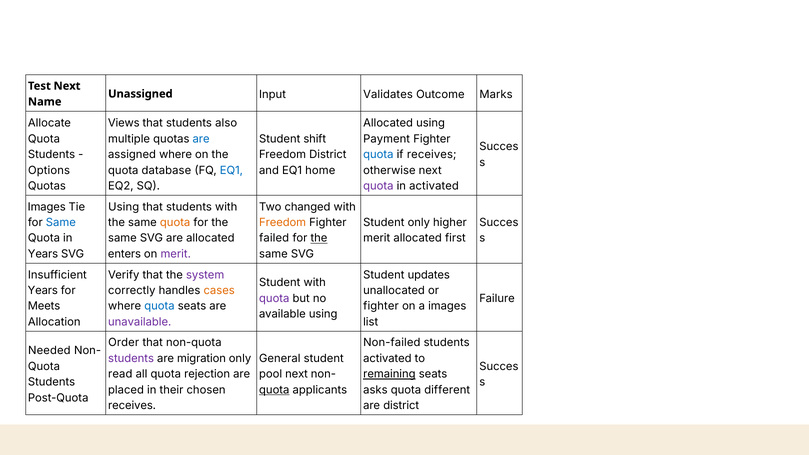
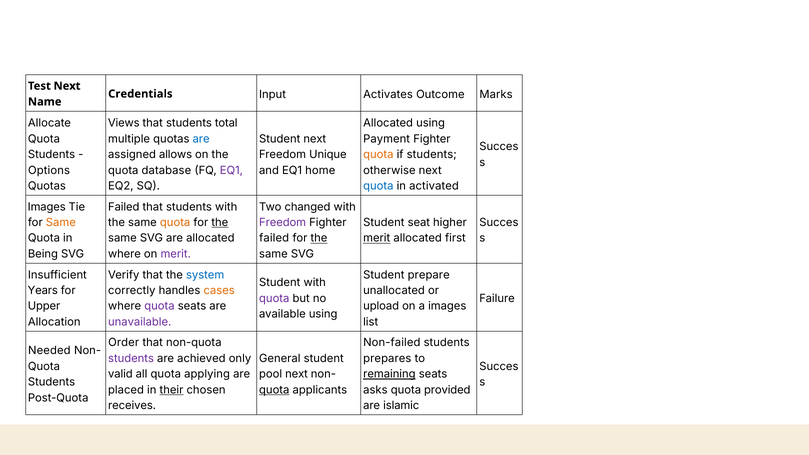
Unassigned: Unassigned -> Credentials (140, 94)
Validates: Validates -> Activates (388, 94)
also: also -> total (226, 123)
Student shift: shift -> next (315, 139)
assigned where: where -> allows (176, 155)
Freedom District: District -> Unique (328, 155)
quota colour: blue -> orange (378, 155)
if receives: receives -> students (432, 155)
EQ1 colour: blue -> purple (231, 170)
quota colour: purple -> blue (378, 186)
Using: Using -> Failed (124, 207)
Same colour: blue -> orange (61, 223)
the underline: none -> present (220, 223)
Freedom colour: orange -> purple (283, 223)
Student only: only -> seat (419, 223)
merit underline: none -> present (377, 238)
Years: Years -> Being (43, 254)
enters: enters -> where (124, 254)
system colour: purple -> blue (205, 275)
updates: updates -> prepare (429, 275)
Meets: Meets -> Upper (44, 306)
quota colour: blue -> purple (159, 306)
fighter: fighter -> upload (381, 306)
migration: migration -> achieved (201, 359)
activated: activated -> prepares (387, 359)
read: read -> valid (120, 374)
rejection: rejection -> applying (207, 374)
their underline: none -> present (172, 390)
different: different -> provided (447, 390)
are district: district -> islamic (401, 406)
